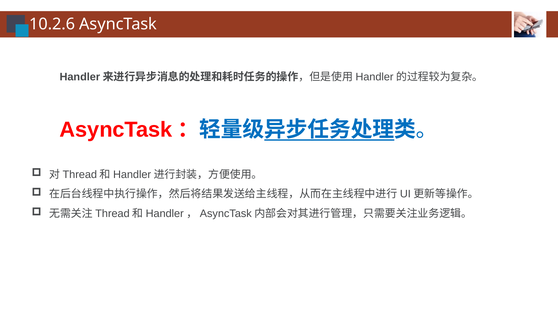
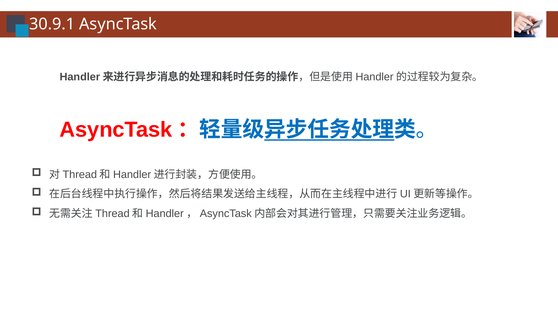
10.2.6: 10.2.6 -> 30.9.1 (52, 24)
